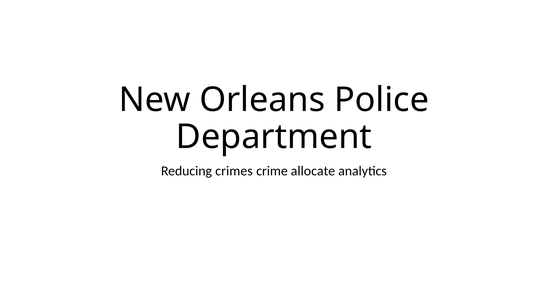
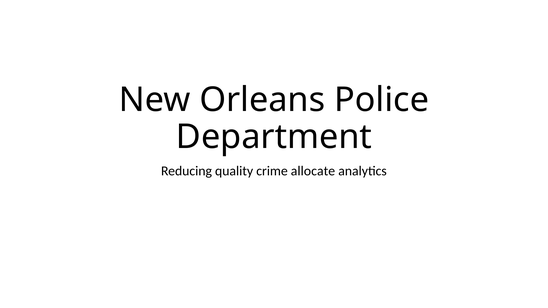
crimes: crimes -> quality (234, 171)
